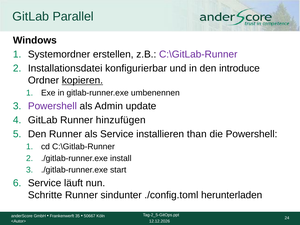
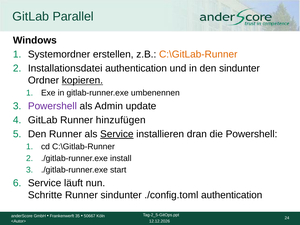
C:\GitLab-Runner colour: purple -> orange (198, 54)
Installationsdatei konfigurierbar: konfigurierbar -> authentication (136, 68)
den introduce: introduce -> sindunter (239, 68)
Service underline: none -> present (117, 134)
than: than -> dran (197, 134)
./config.toml herunterladen: herunterladen -> authentication (232, 195)
